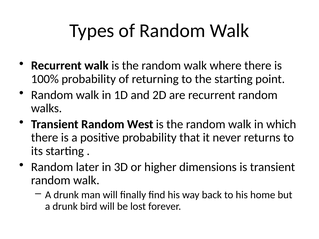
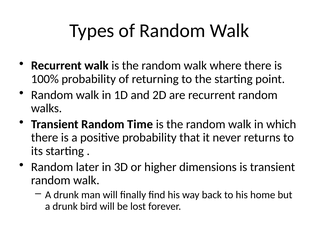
West: West -> Time (140, 124)
